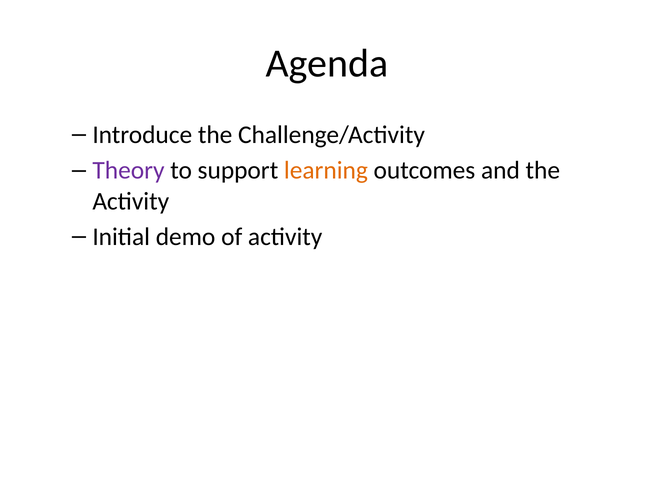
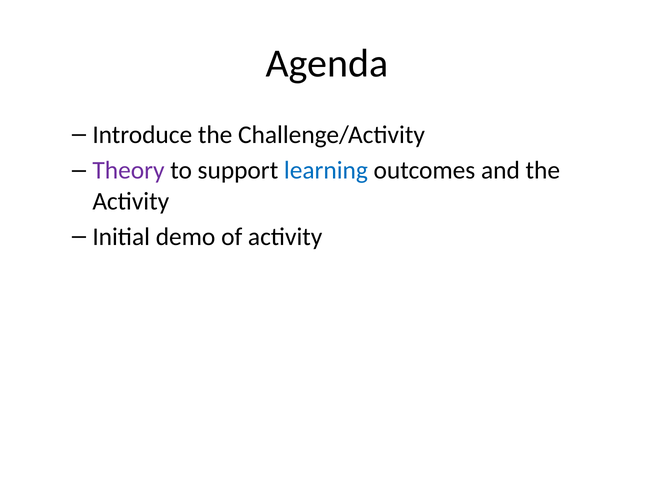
learning colour: orange -> blue (326, 170)
